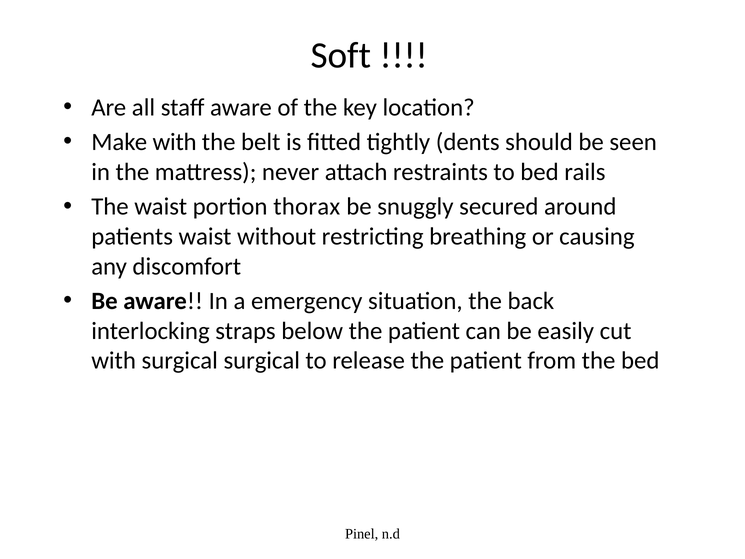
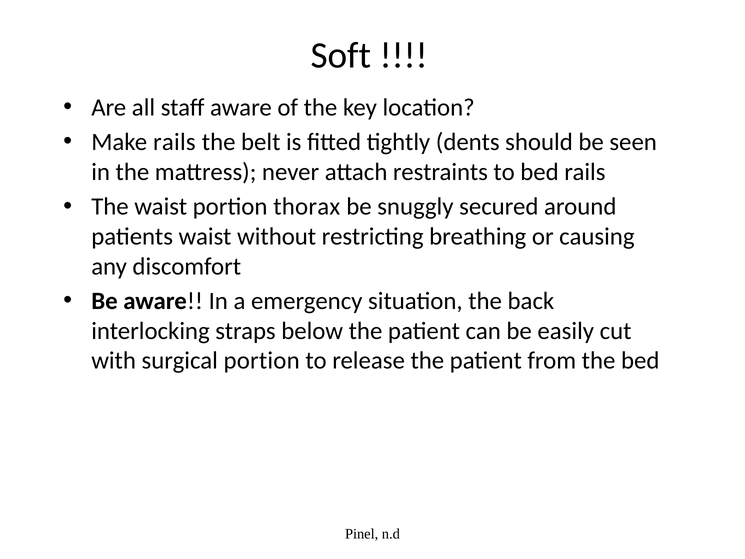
Make with: with -> rails (174, 142)
surgical surgical: surgical -> portion (262, 361)
